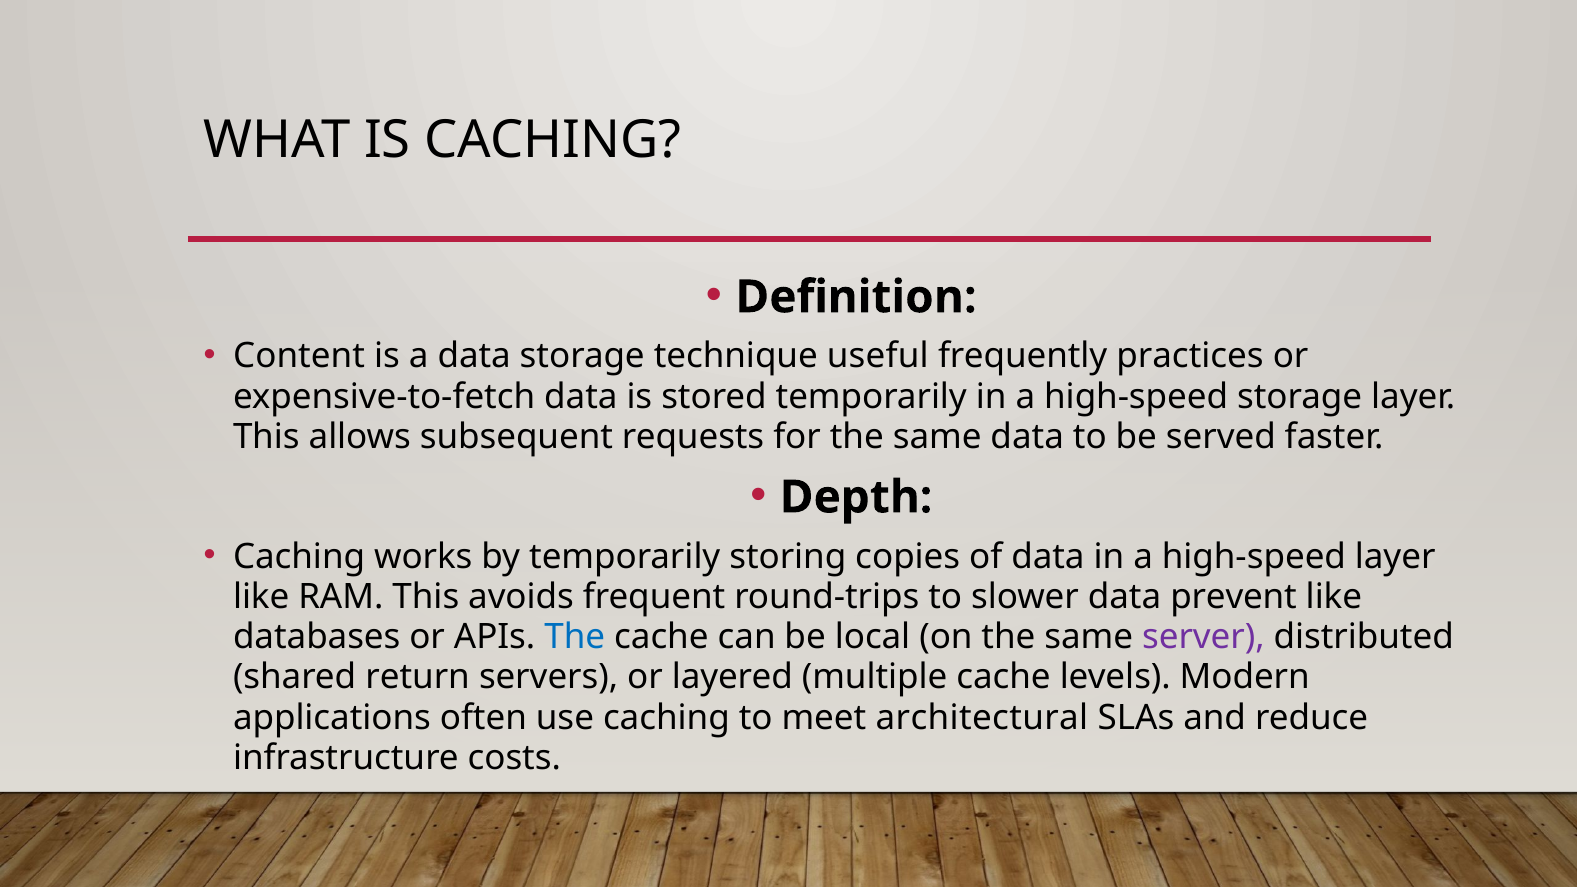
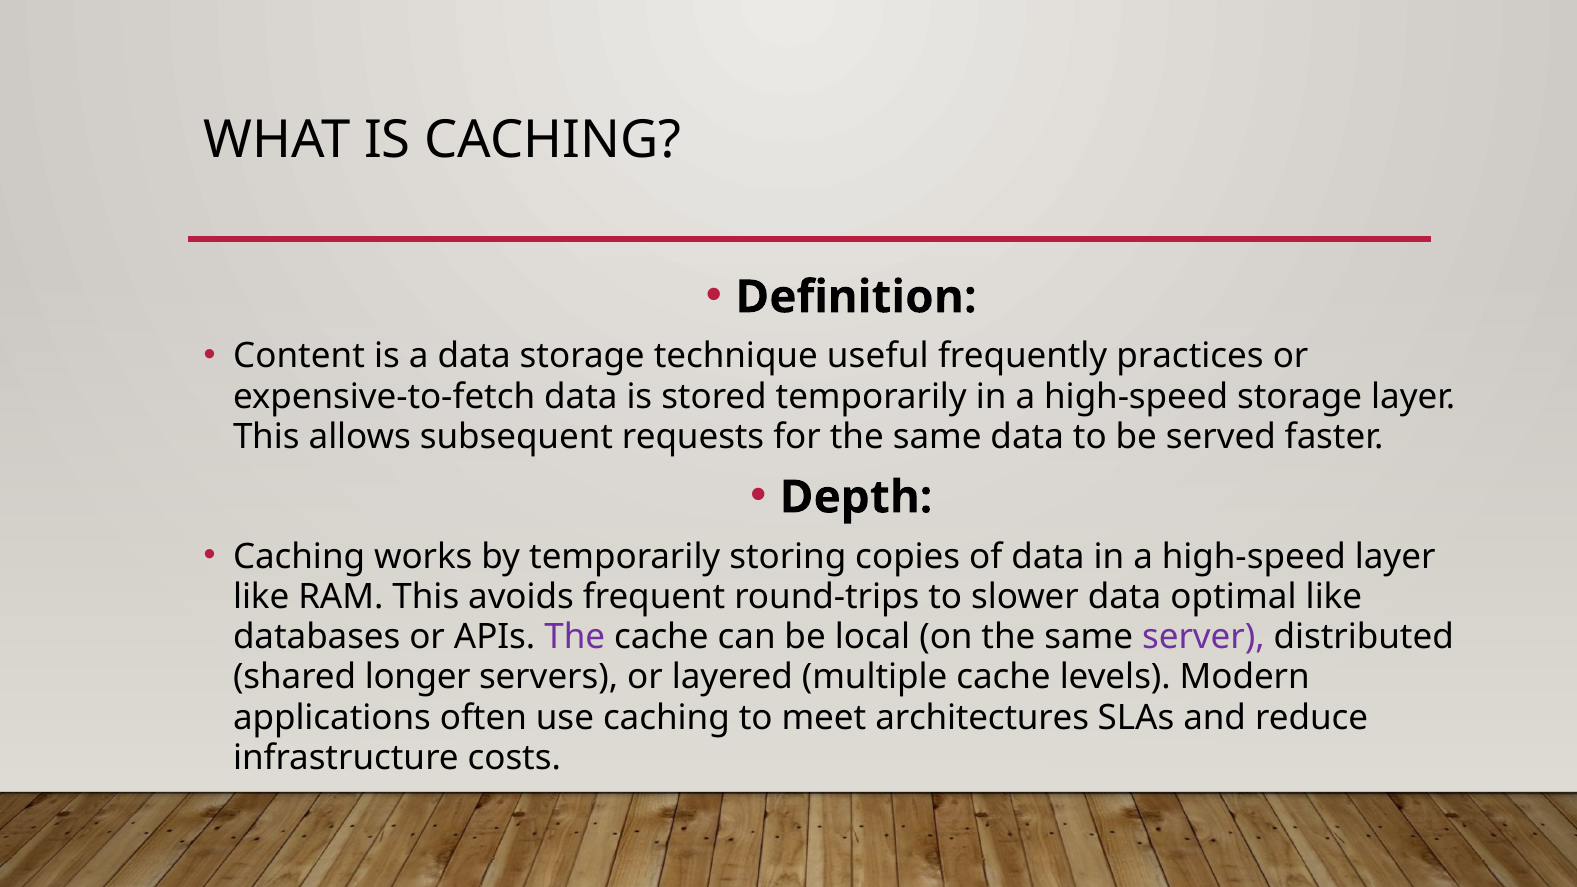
prevent: prevent -> optimal (1233, 597)
The colour: blue -> purple (575, 637)
return: return -> longer (418, 677)
architectural: architectural -> architectures (982, 718)
